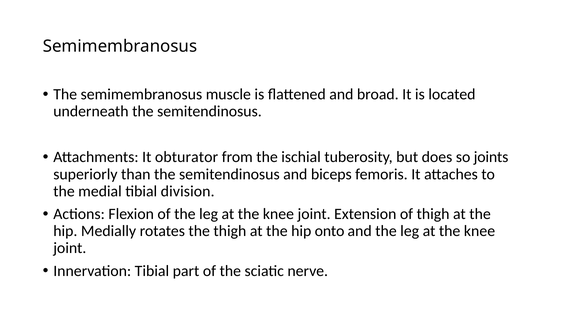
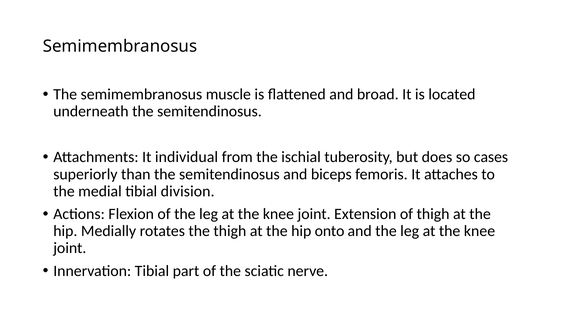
obturator: obturator -> individual (187, 157)
joints: joints -> cases (491, 157)
